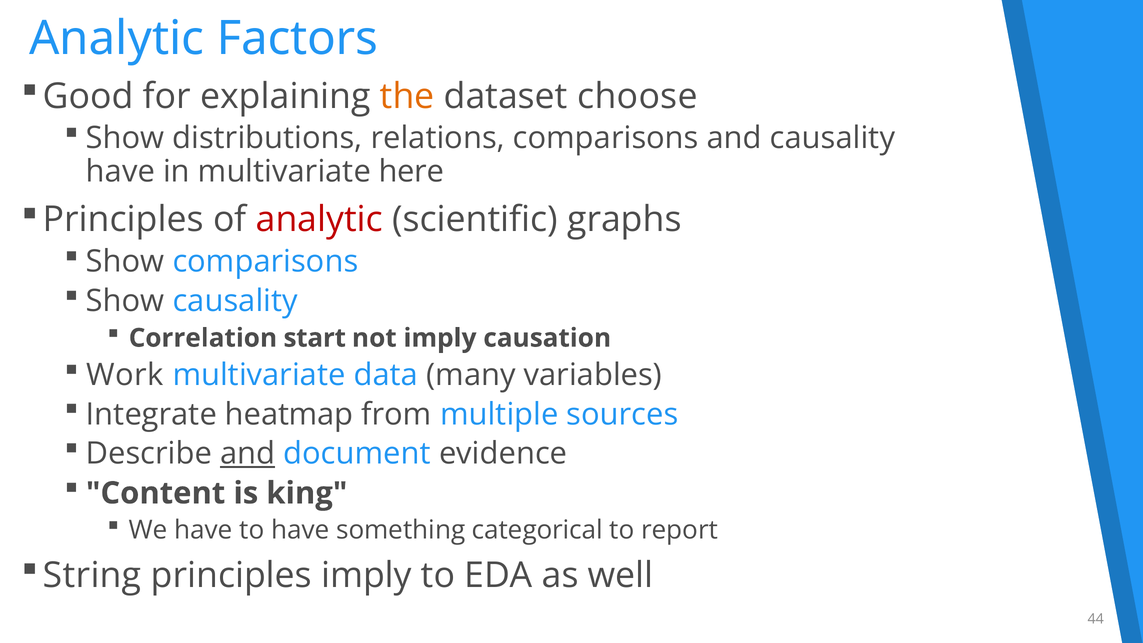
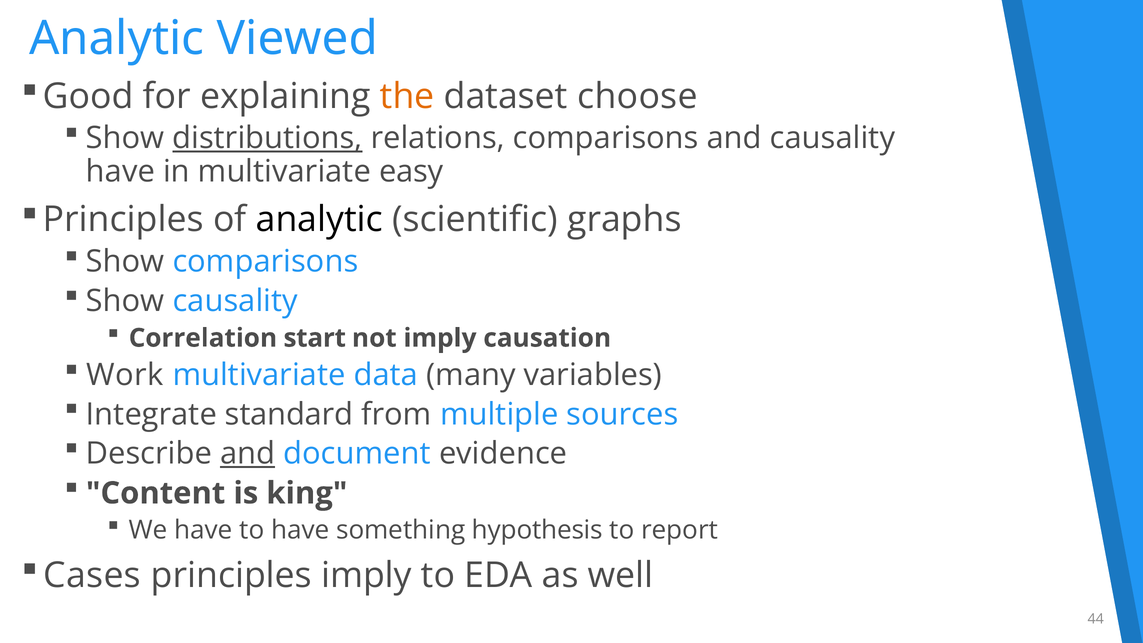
Factors: Factors -> Viewed (297, 39)
distributions underline: none -> present (267, 138)
here: here -> easy (411, 172)
analytic colour: red -> black (319, 220)
heatmap: heatmap -> standard (289, 414)
categorical: categorical -> hypothesis (537, 530)
String: String -> Cases (92, 575)
